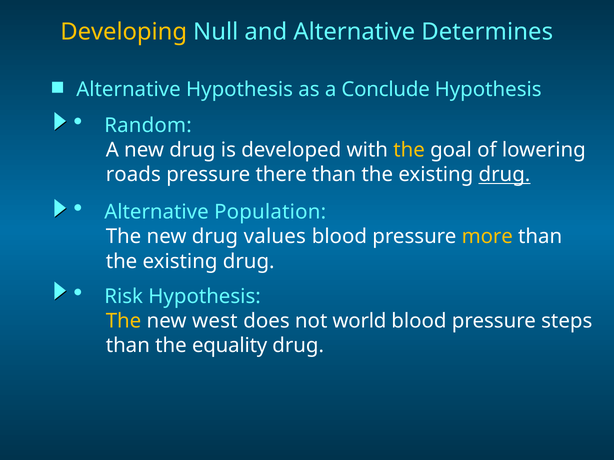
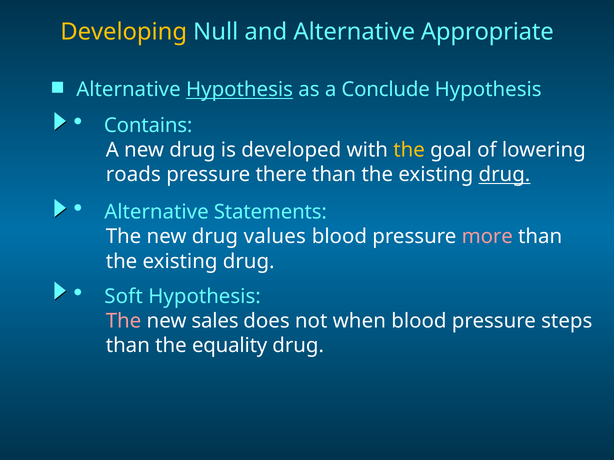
Determines: Determines -> Appropriate (487, 32)
Hypothesis underline: none -> present (240, 90)
Random: Random -> Contains (148, 126)
Population: Population -> Statements (270, 212)
more colour: yellow -> pink (487, 237)
Risk: Risk -> Soft (124, 297)
The colour: yellow -> pink (124, 321)
west: west -> sales (215, 321)
world: world -> when (359, 321)
